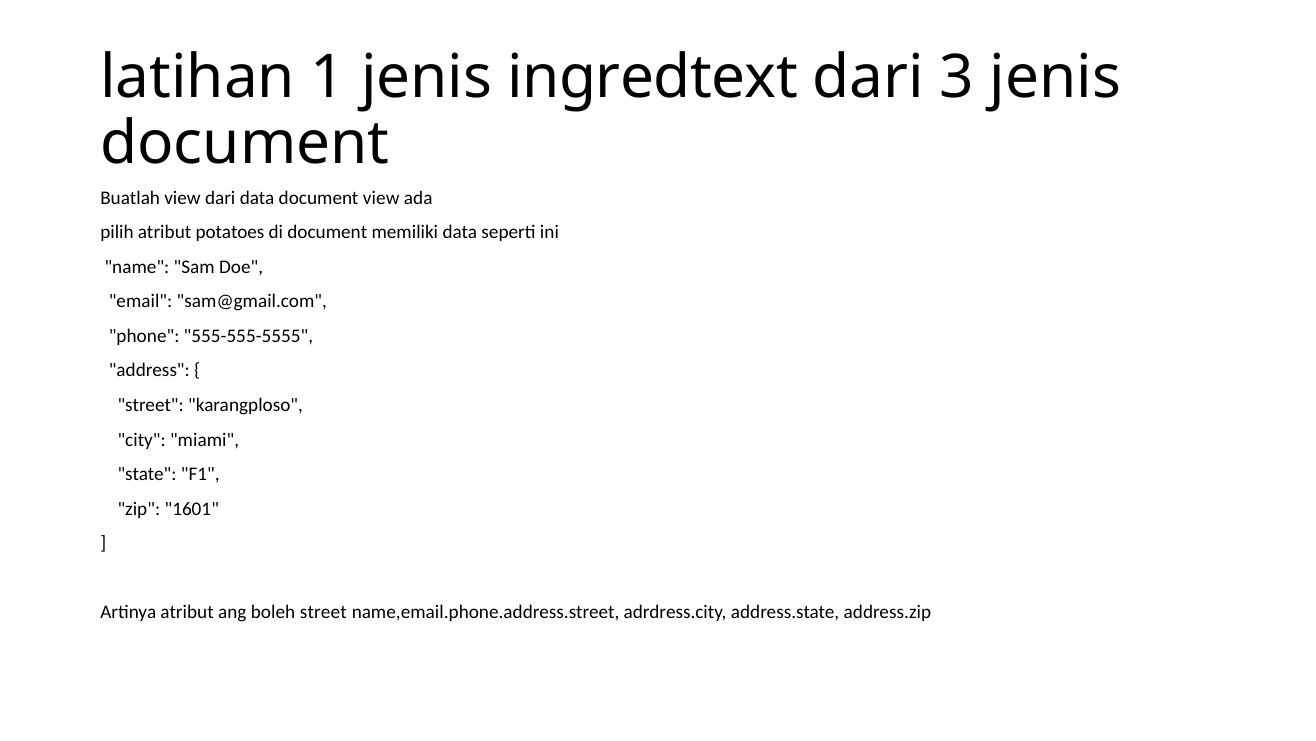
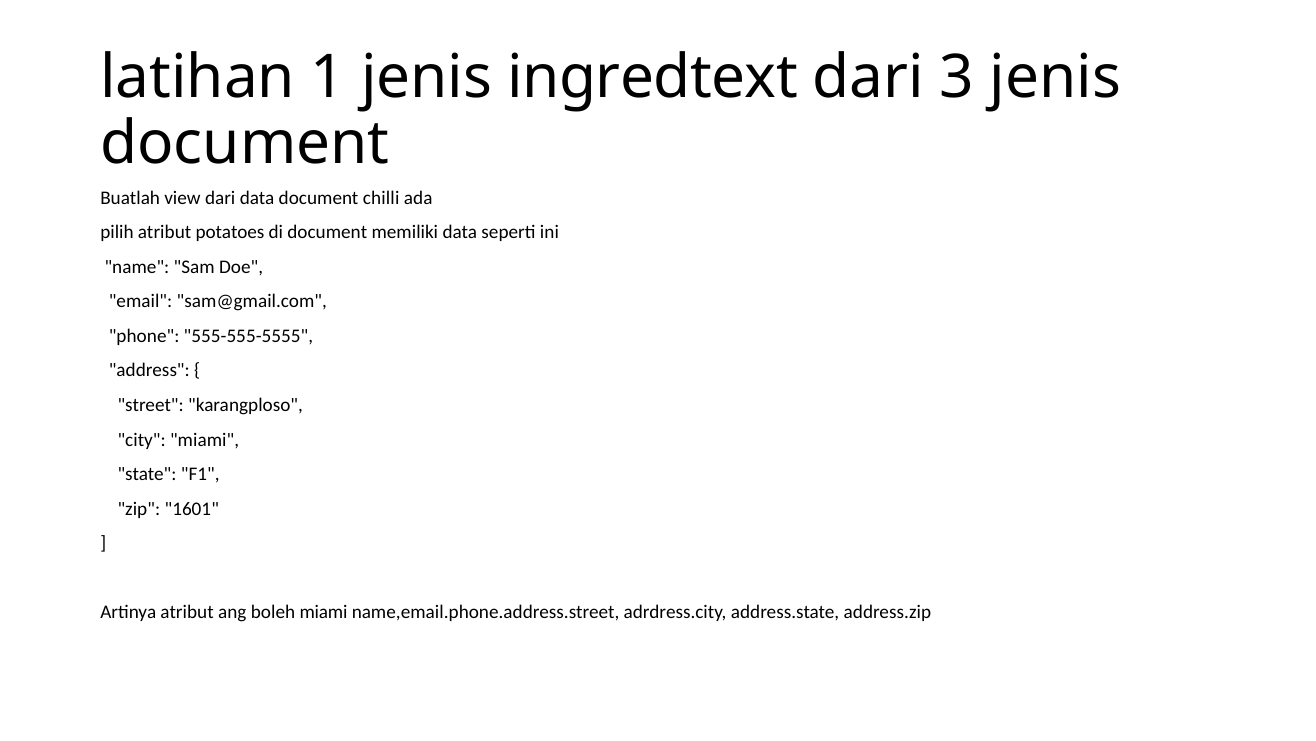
document view: view -> chilli (381, 198)
boleh street: street -> miami (324, 612)
